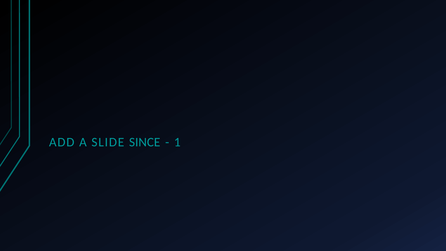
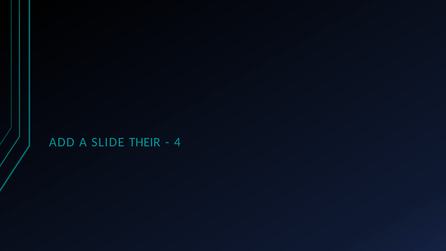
SINCE: SINCE -> THEIR (145, 142)
1: 1 -> 4 (177, 142)
